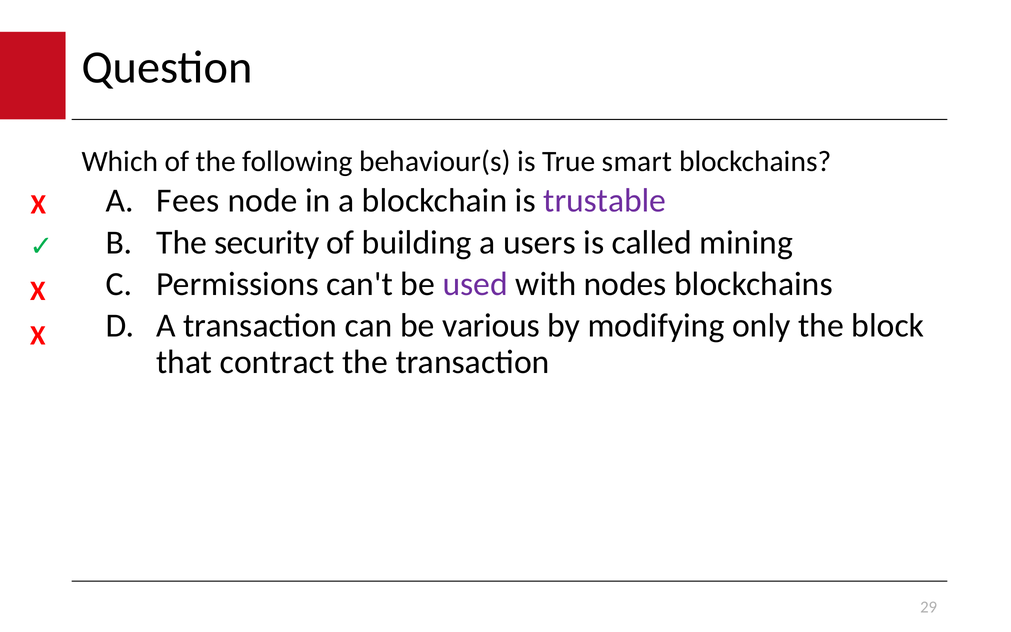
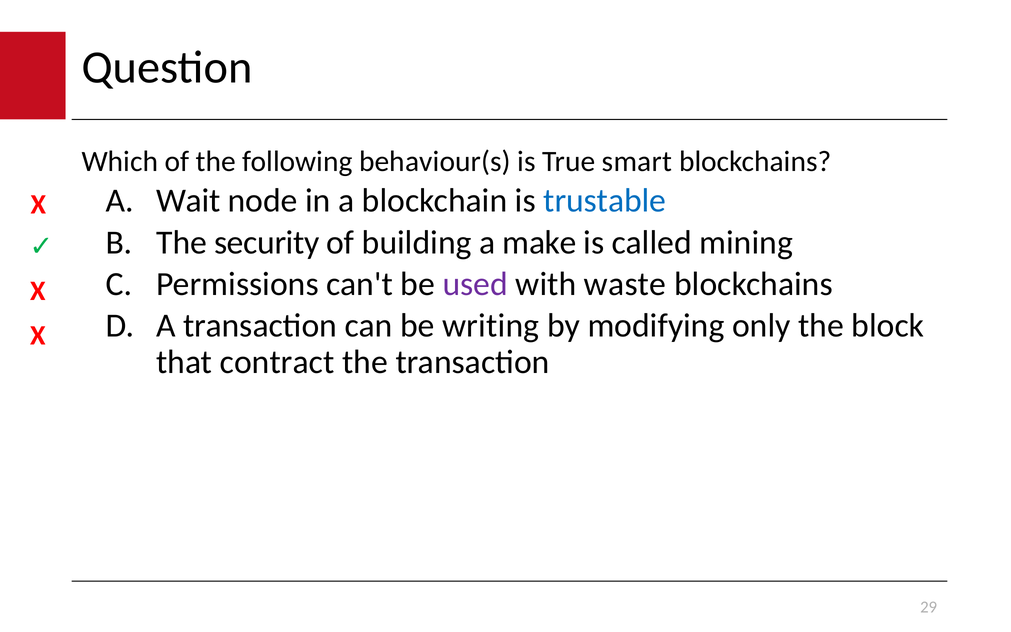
Fees: Fees -> Wait (188, 201)
trustable colour: purple -> blue (605, 201)
users: users -> make (540, 242)
nodes: nodes -> waste (625, 284)
various: various -> writing (491, 326)
